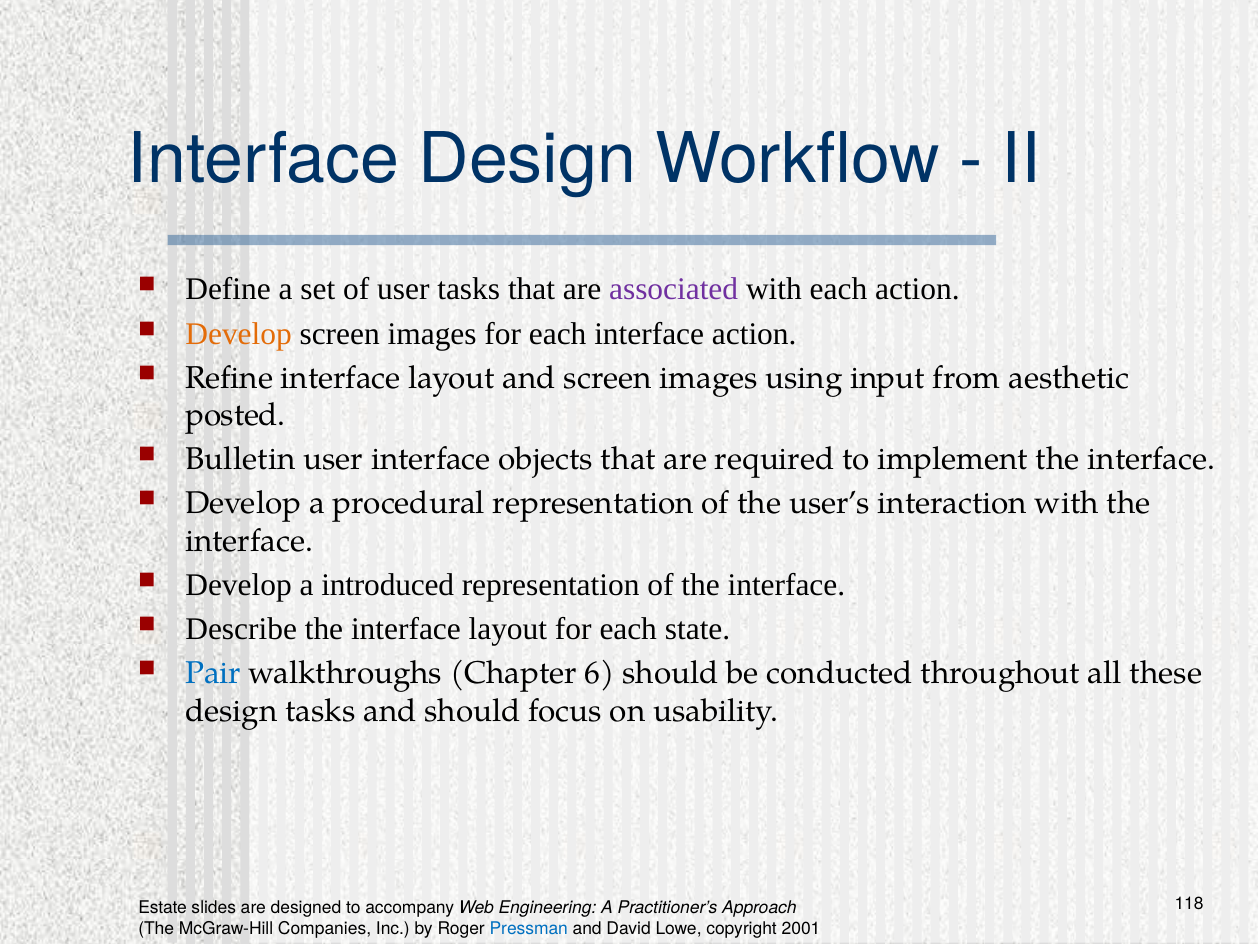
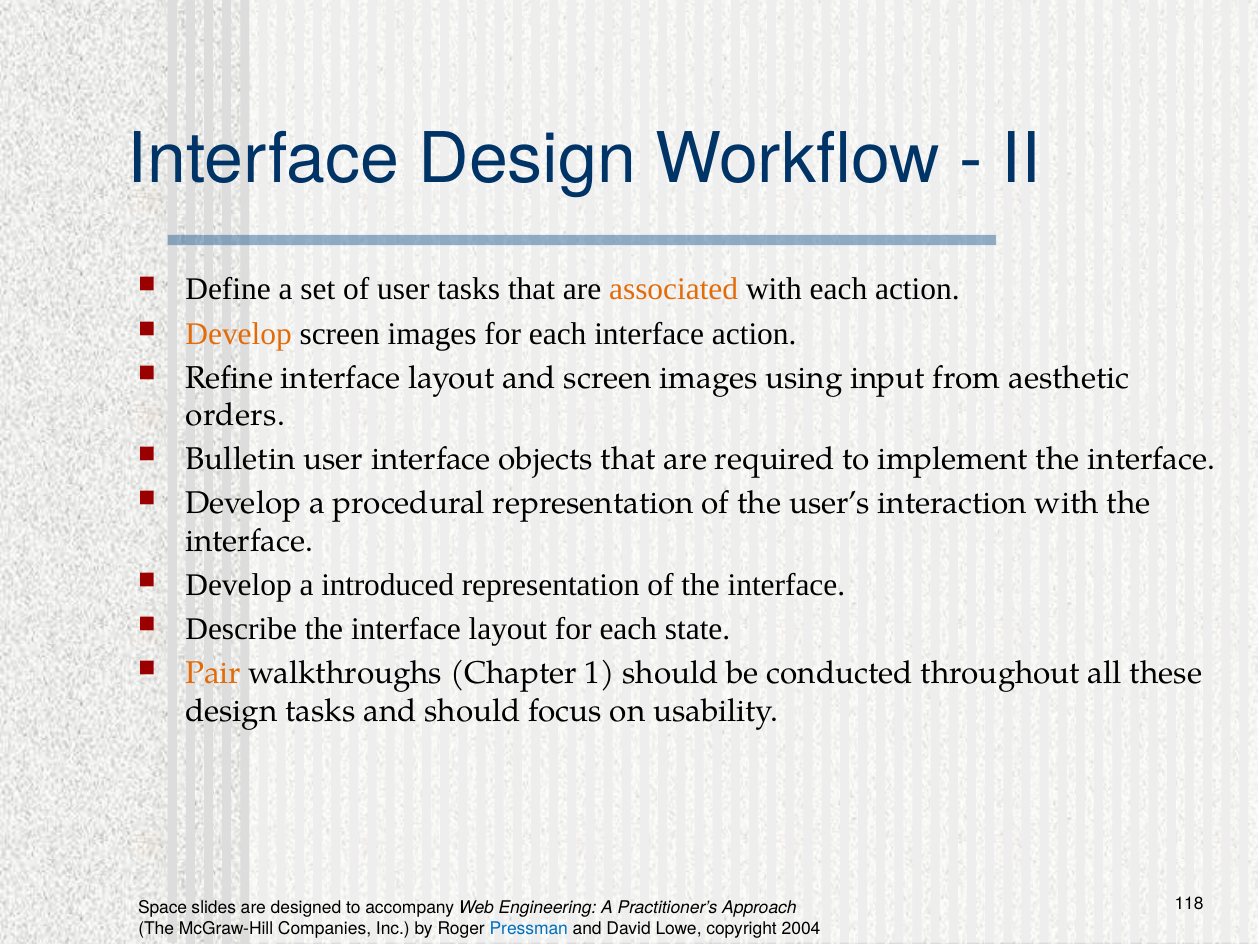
associated colour: purple -> orange (674, 289)
posted: posted -> orders (235, 415)
Pair colour: blue -> orange (213, 673)
6: 6 -> 1 (600, 673)
Estate: Estate -> Space (163, 907)
2001: 2001 -> 2004 (801, 928)
